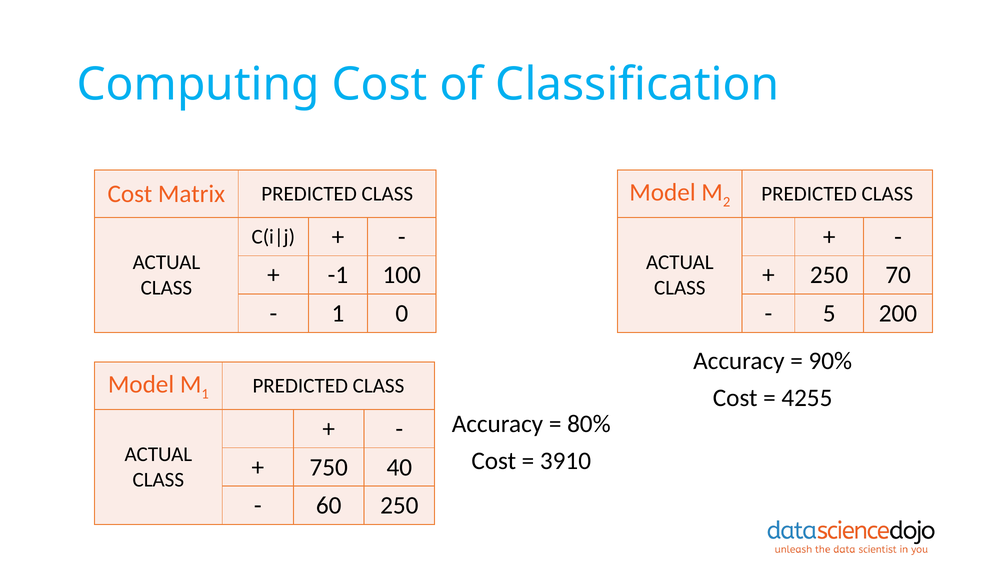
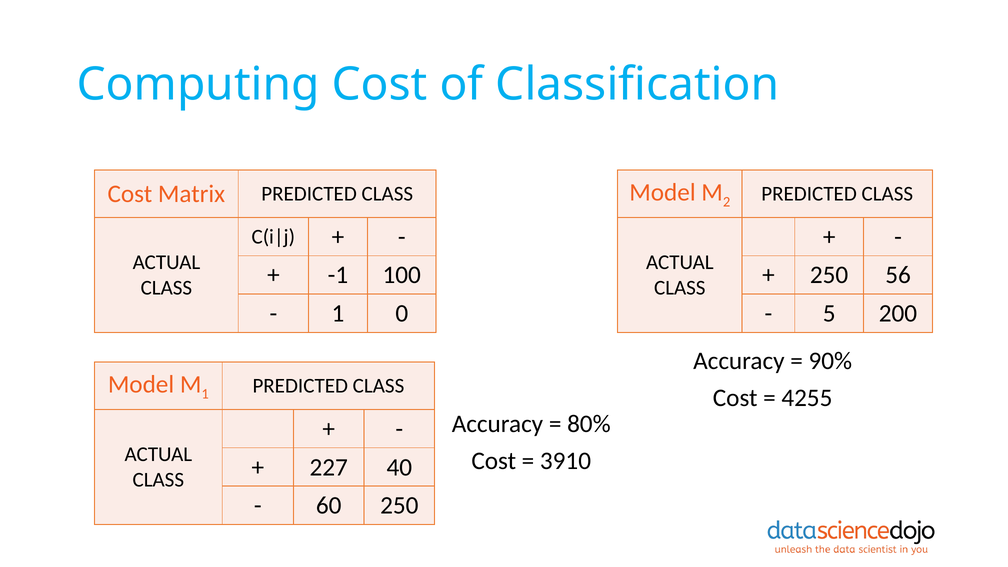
70: 70 -> 56 (898, 275)
750: 750 -> 227 (329, 467)
